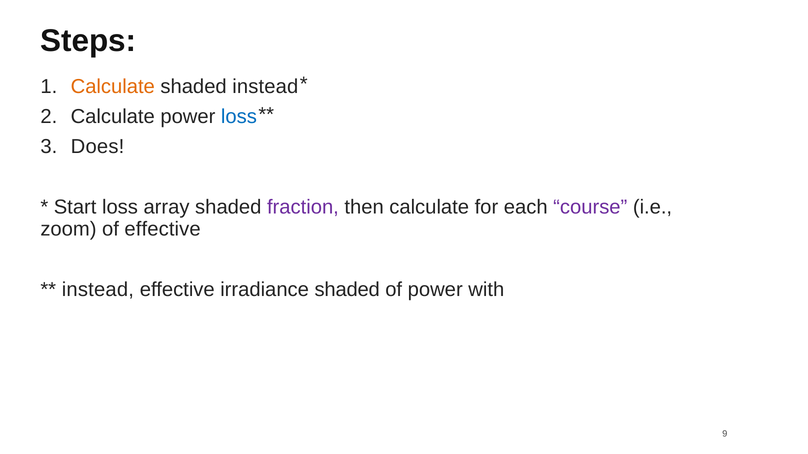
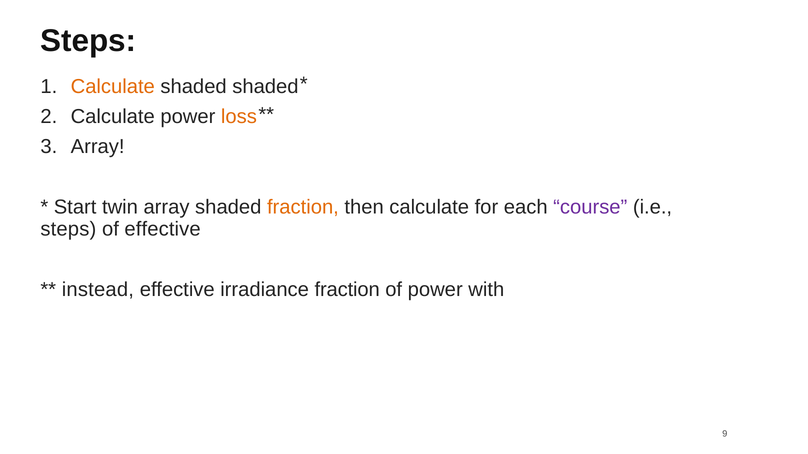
shaded instead: instead -> shaded (265, 86)
loss colour: blue -> orange (239, 117)
Does: Does -> Array (98, 147)
Start loss: loss -> twin (120, 207)
fraction colour: purple -> orange (303, 207)
zoom: zoom -> steps (68, 229)
irradiance shaded: shaded -> fraction (347, 290)
